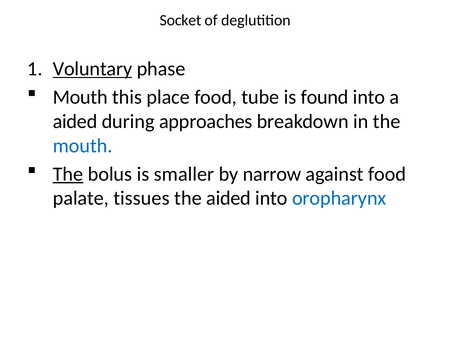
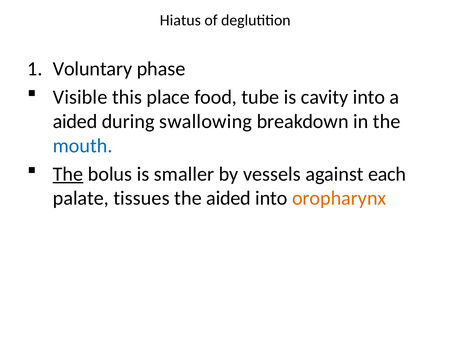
Socket: Socket -> Hiatus (180, 20)
Voluntary underline: present -> none (92, 69)
Mouth: Mouth -> Visible (80, 97)
found: found -> cavity (325, 97)
approaches: approaches -> swallowing (206, 121)
narrow: narrow -> vessels (272, 174)
against food: food -> each (387, 174)
oropharynx colour: blue -> orange (339, 198)
